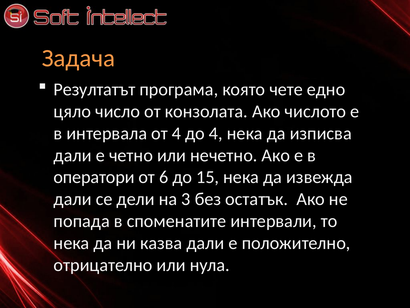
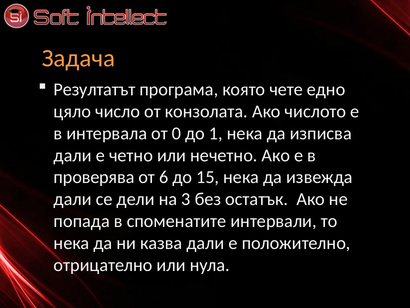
от 4: 4 -> 0 (177, 133)
до 4: 4 -> 1 (216, 133)
оператори: оператори -> проверява (94, 177)
